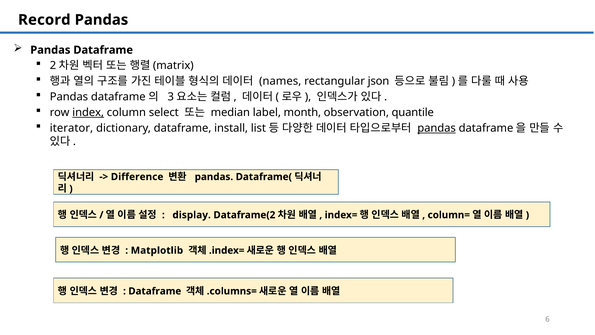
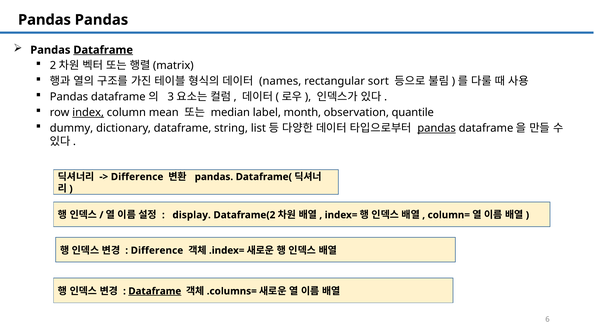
Record: Record -> Pandas (44, 20)
Dataframe underline: none -> present (103, 50)
json: json -> sort (378, 81)
select: select -> mean (164, 112)
iterator: iterator -> dummy (72, 128)
install: install -> string (231, 128)
Matplotlib: Matplotlib -> Difference (157, 250)
Dataframe underline: none -> present (155, 291)
